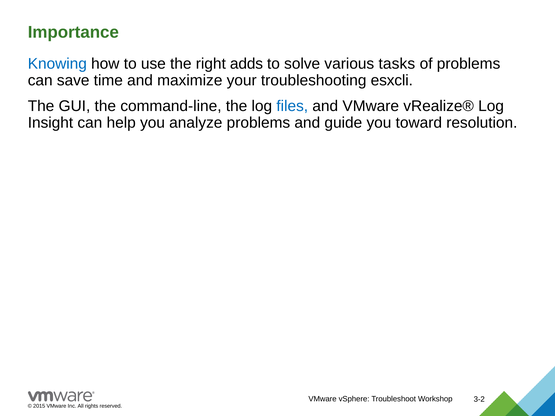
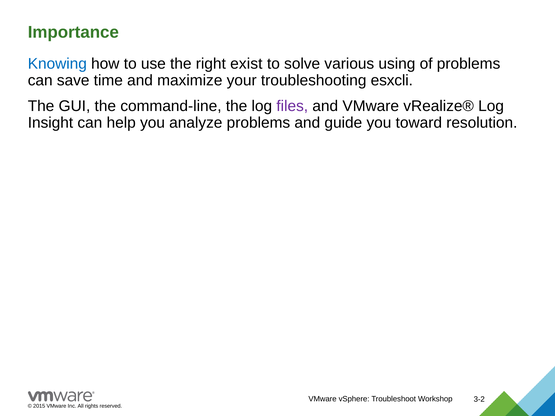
adds: adds -> exist (246, 64)
tasks: tasks -> using (397, 64)
files colour: blue -> purple (292, 106)
